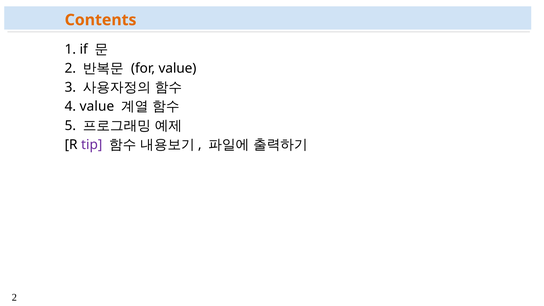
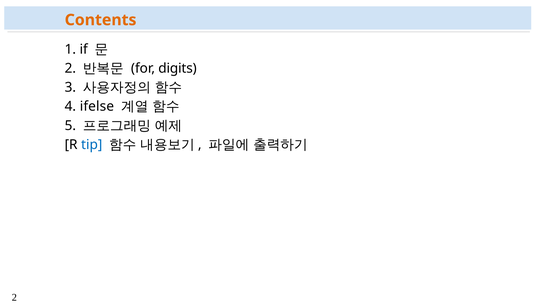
for value: value -> digits (178, 68)
4 value: value -> ifelse (97, 107)
tip colour: purple -> blue (92, 145)
